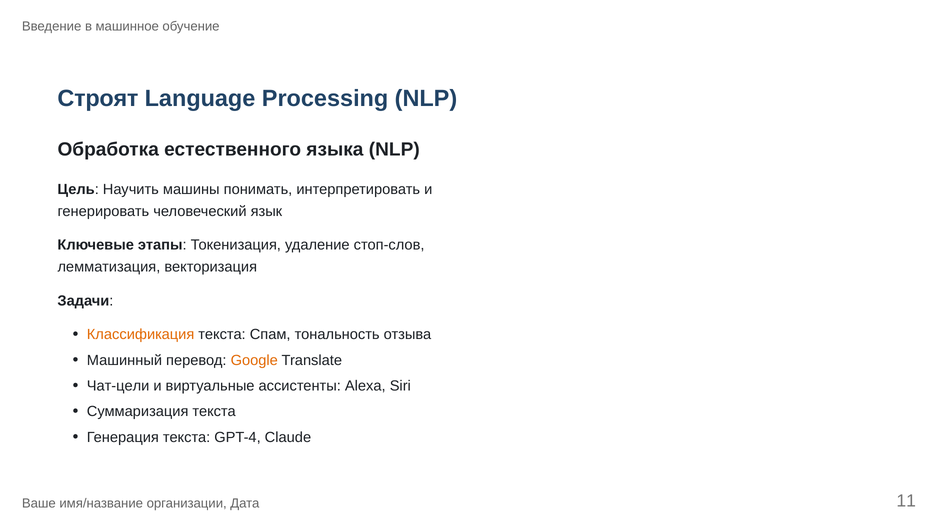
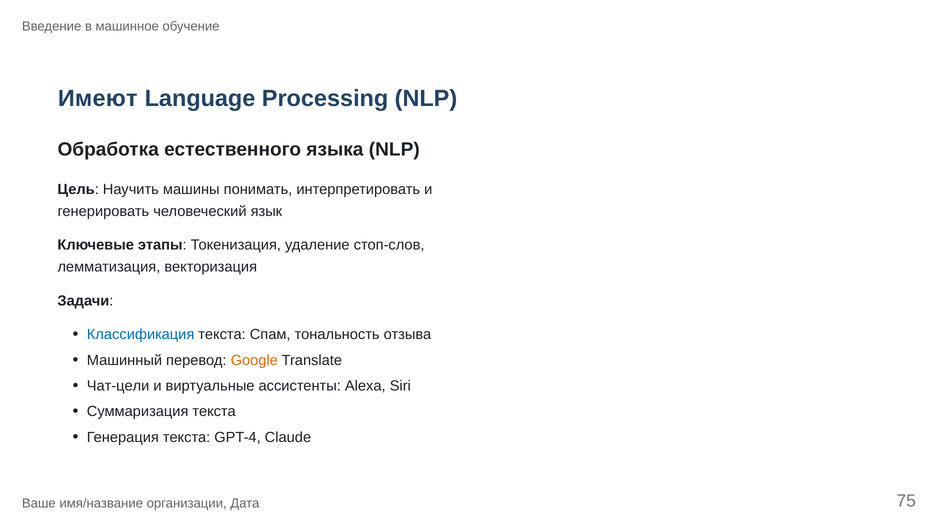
Строят: Строят -> Имеют (98, 99)
Классификация colour: orange -> blue (141, 334)
11: 11 -> 75 (906, 501)
